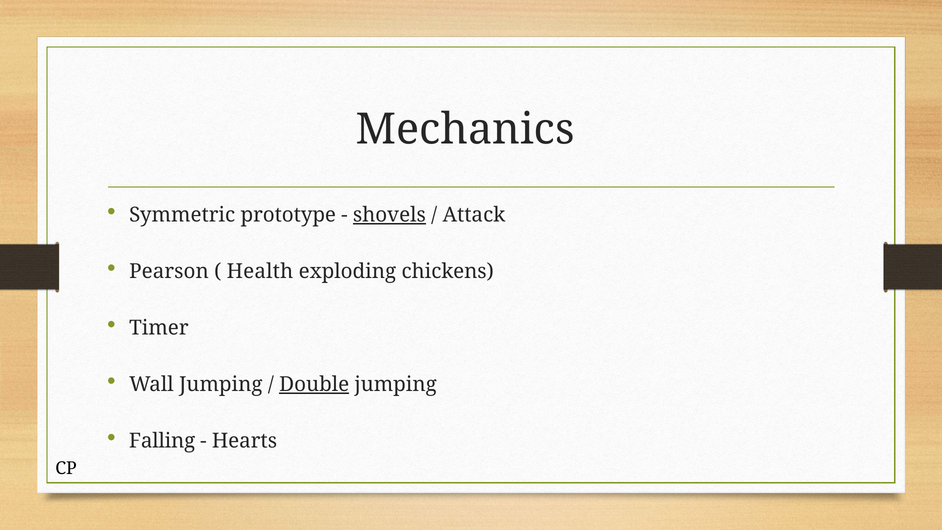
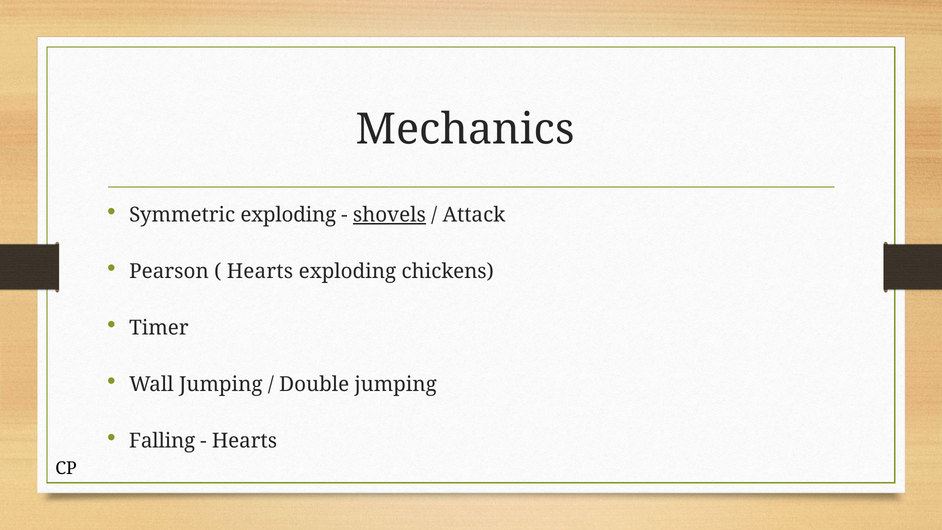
Symmetric prototype: prototype -> exploding (288, 215)
Health: Health -> Hearts (260, 271)
Double underline: present -> none (314, 384)
